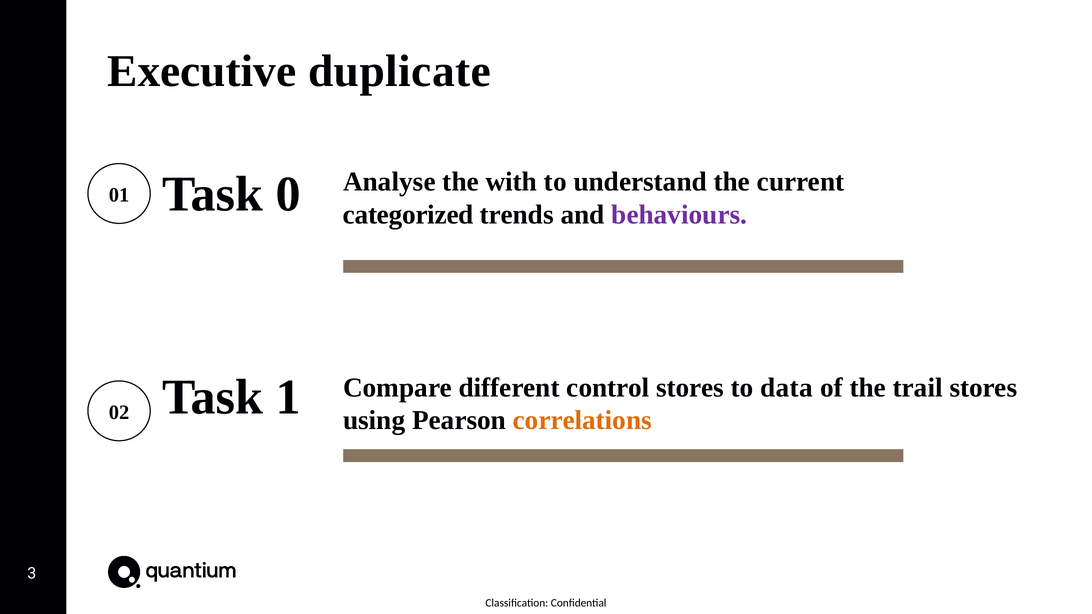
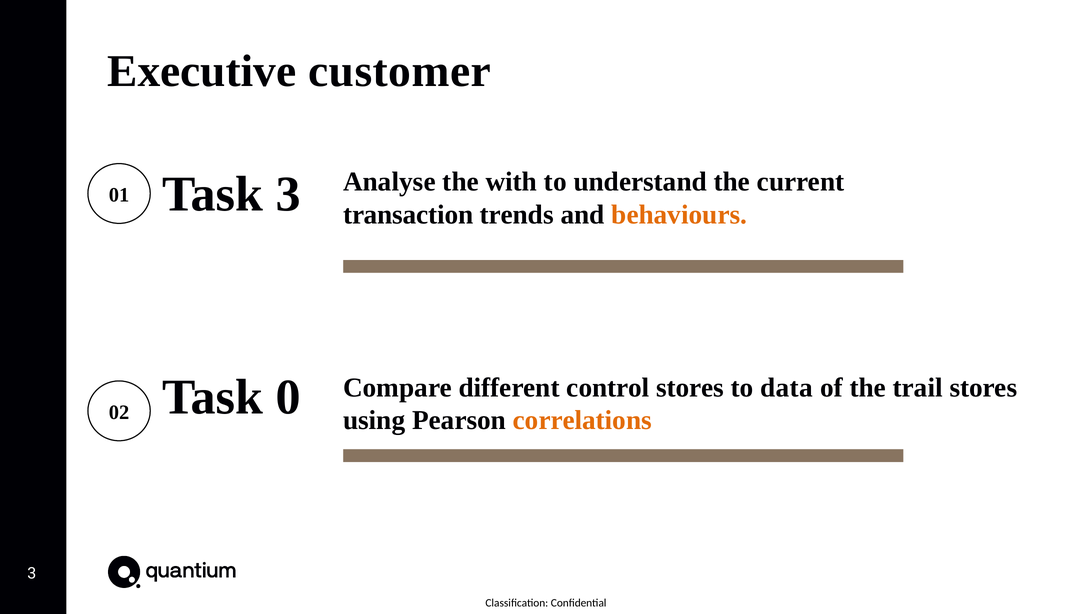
duplicate: duplicate -> customer (400, 71)
Task 0: 0 -> 3 (288, 194)
categorized: categorized -> transaction (408, 215)
behaviours colour: purple -> orange (679, 215)
1: 1 -> 0 (288, 397)
